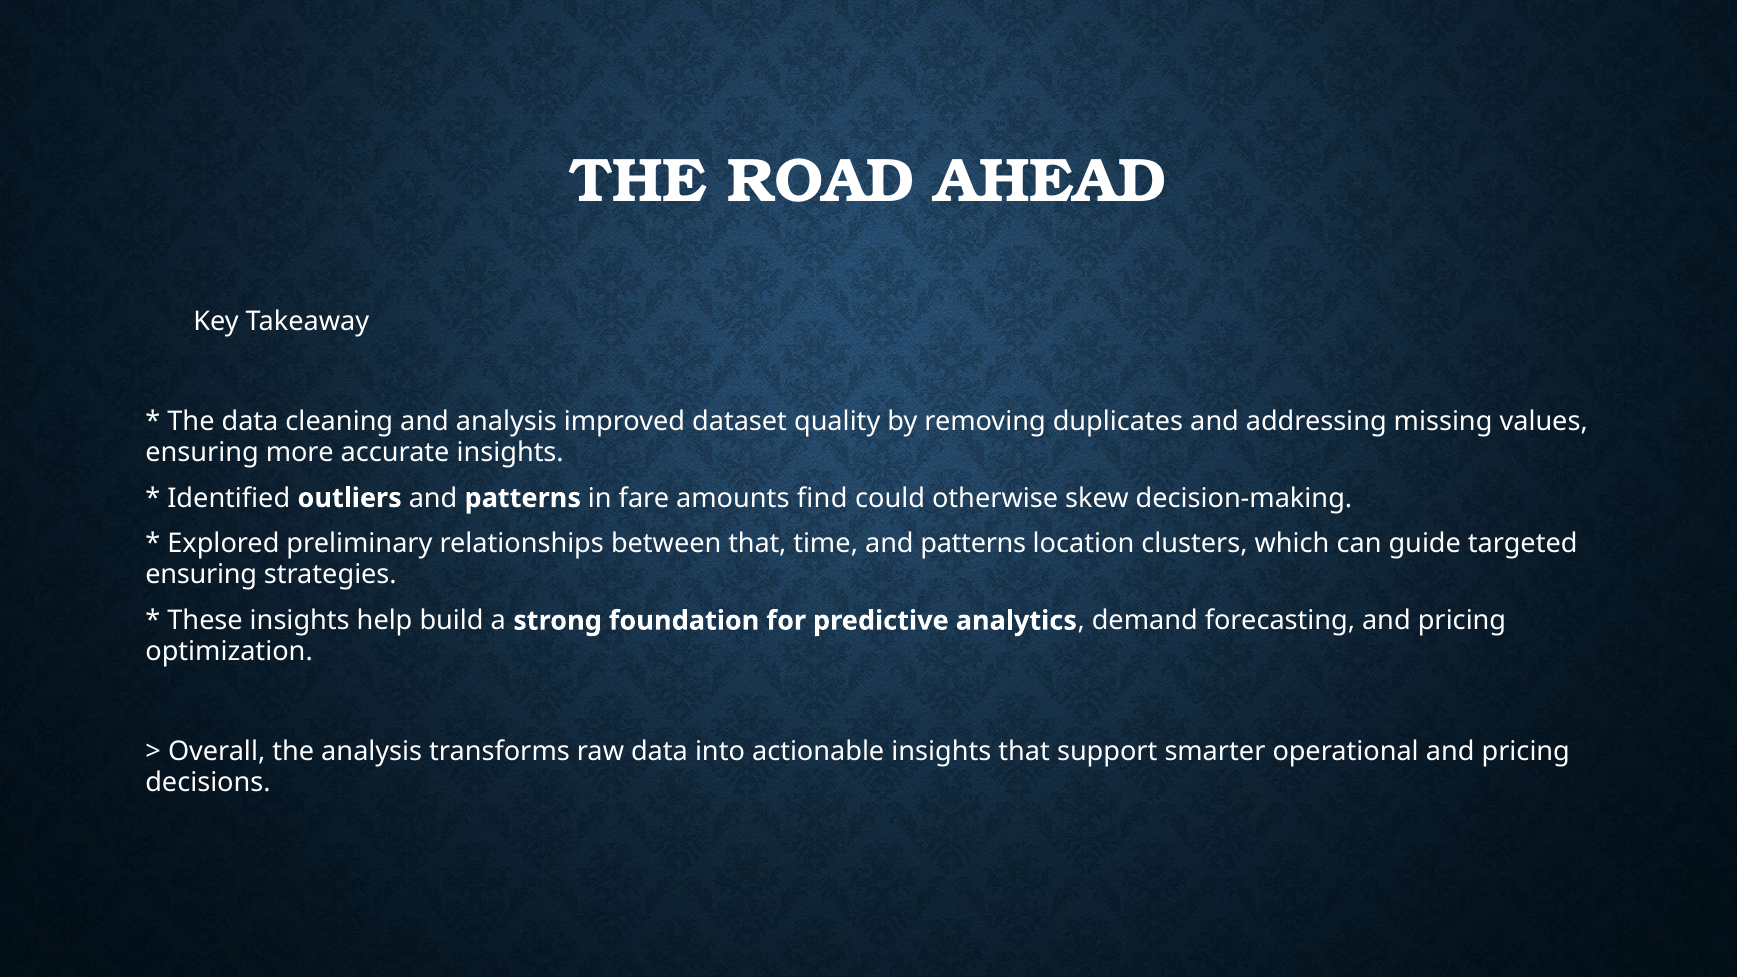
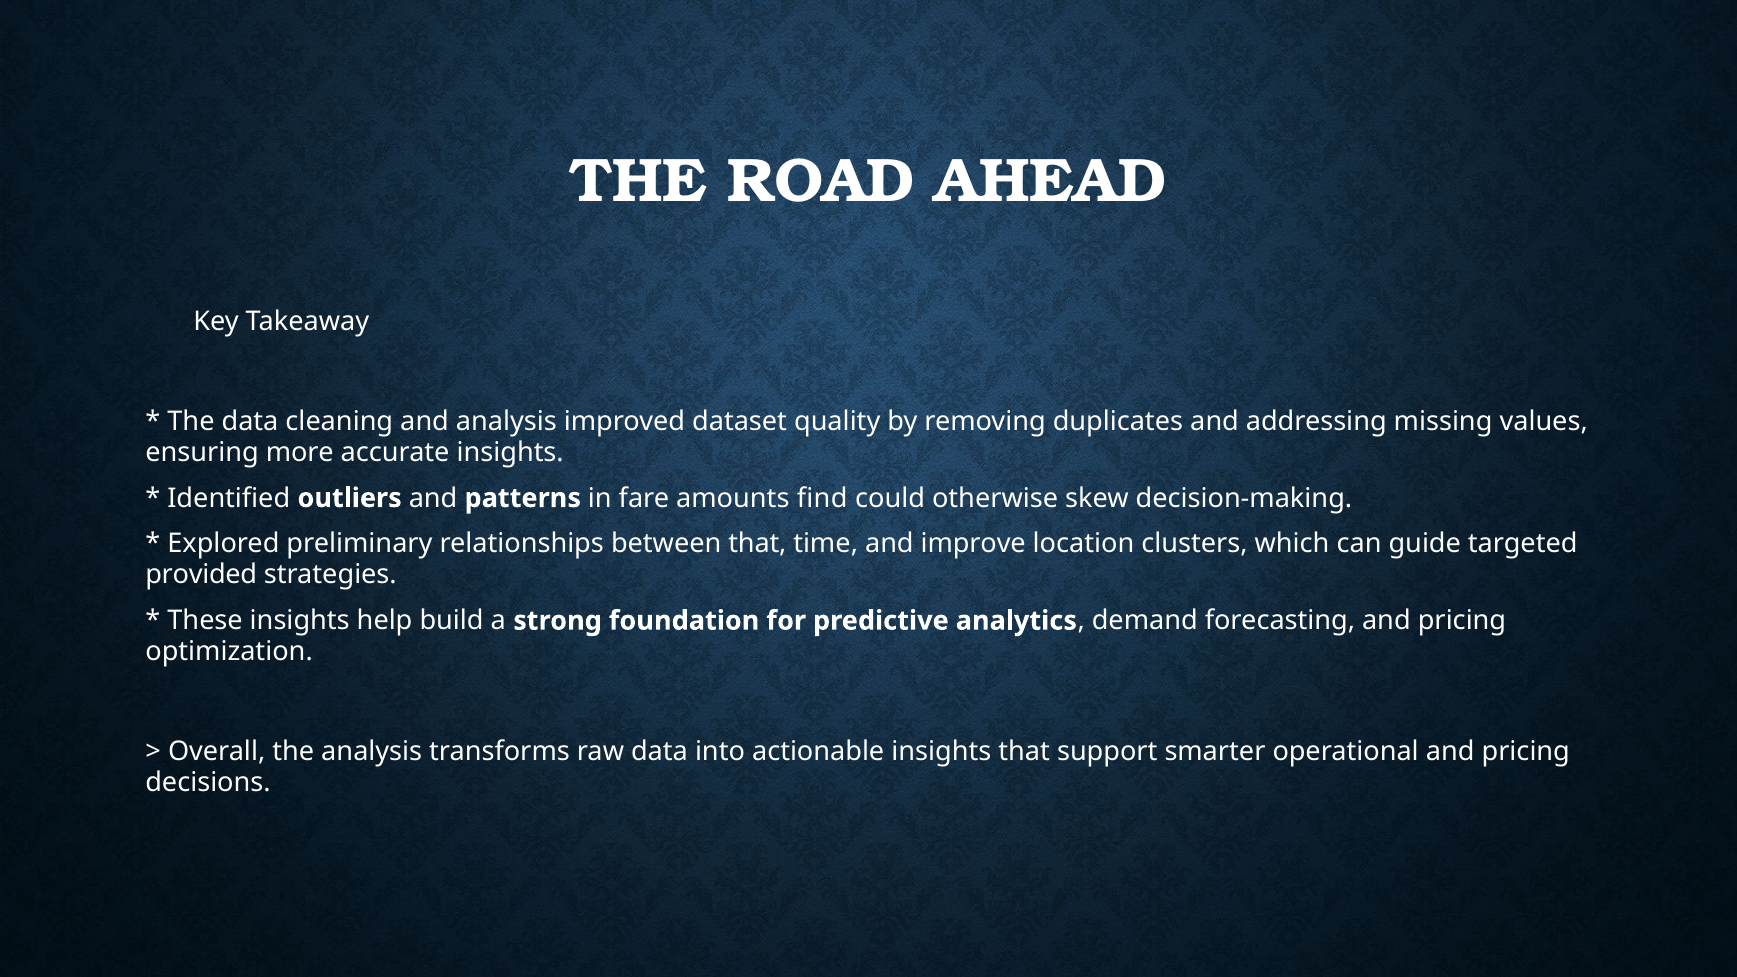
time and patterns: patterns -> improve (973, 544)
ensuring: ensuring -> provided (201, 575)
